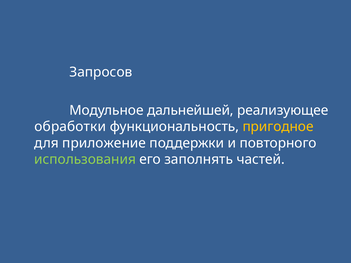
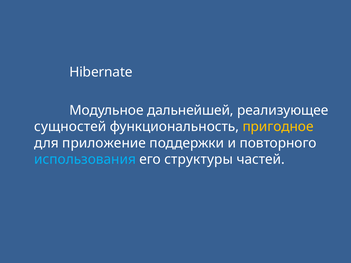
Запросов: Запросов -> Hibernate (101, 72)
обработки: обработки -> сущностей (70, 127)
использования colour: light green -> light blue (85, 160)
заполнять: заполнять -> структуры (199, 160)
